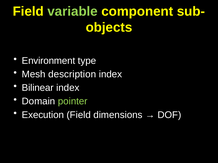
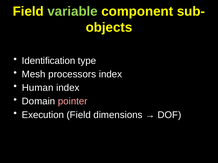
Environment: Environment -> Identification (49, 61)
description: description -> processors (72, 74)
Bilinear: Bilinear -> Human (38, 88)
pointer colour: light green -> pink (73, 102)
